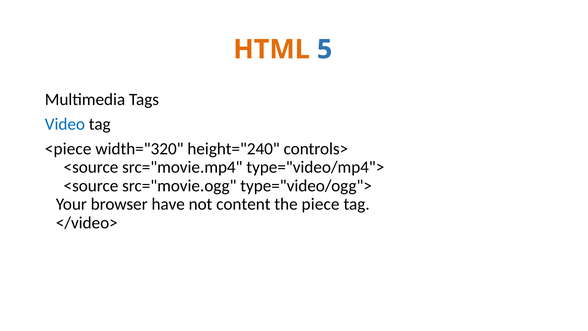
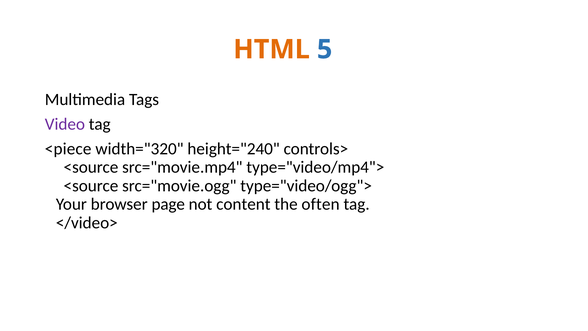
Video colour: blue -> purple (65, 124)
have: have -> page (168, 204)
piece: piece -> often (321, 204)
